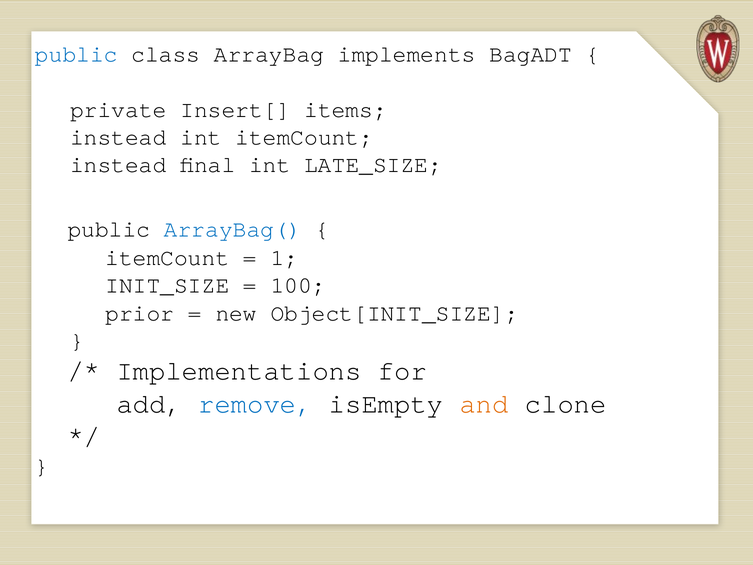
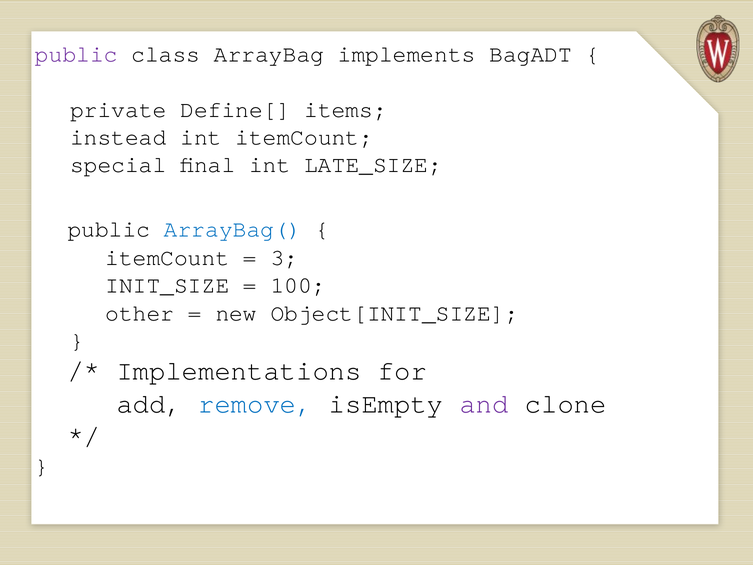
public colour: blue -> purple (76, 54)
Insert[: Insert[ -> Define[ (235, 110)
instead: instead -> special (118, 165)
1: 1 -> 3 (284, 258)
prior: prior -> other (140, 313)
and colour: orange -> purple (484, 403)
